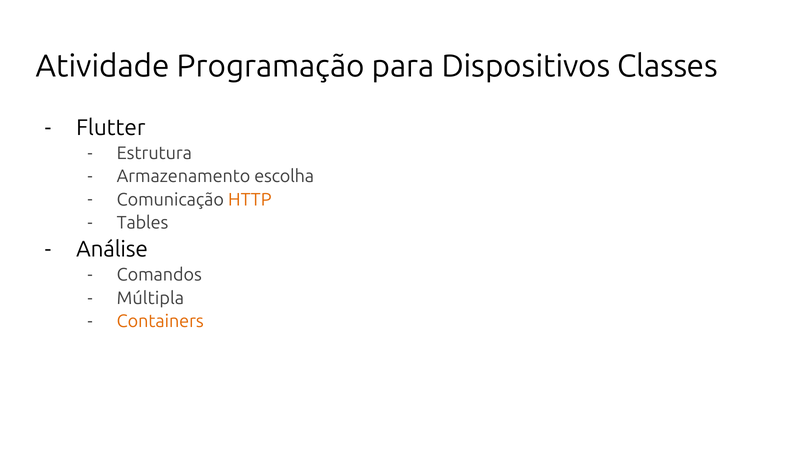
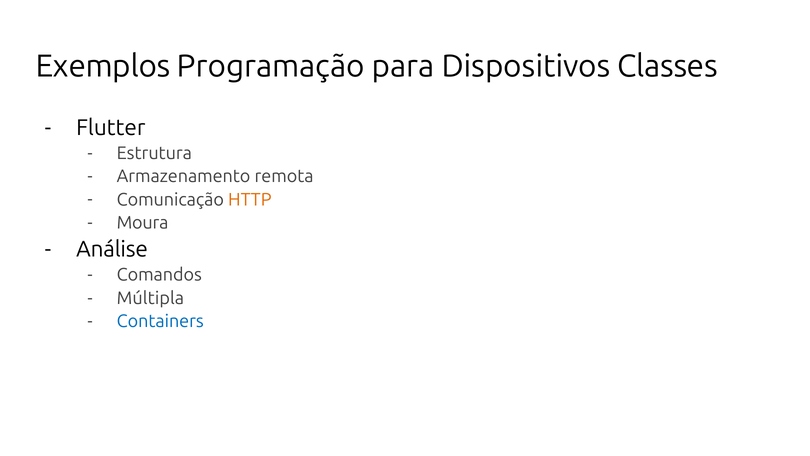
Atividade: Atividade -> Exemplos (103, 66)
escolha: escolha -> remota (284, 176)
Tables: Tables -> Moura (143, 223)
Containers colour: orange -> blue (160, 321)
